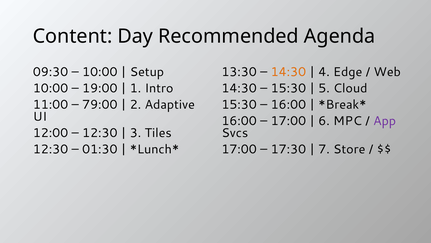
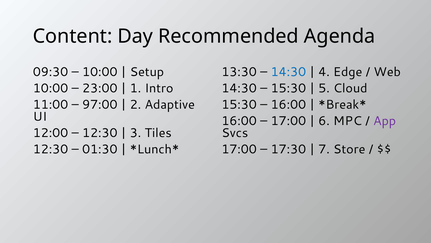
14:30 colour: orange -> blue (288, 72)
19:00: 19:00 -> 23:00 (100, 88)
79:00: 79:00 -> 97:00 (100, 104)
